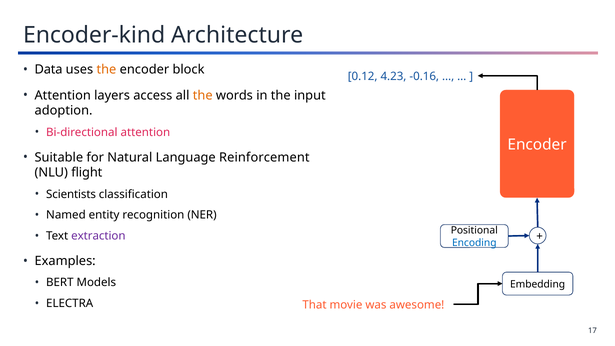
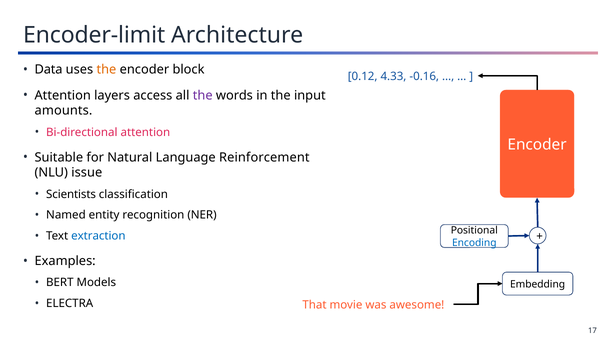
Encoder-kind: Encoder-kind -> Encoder-limit (94, 35)
4.23: 4.23 -> 4.33 (393, 77)
the colour: orange -> purple (203, 95)
adoption: adoption -> amounts (64, 111)
flight: flight -> issue (87, 173)
extraction colour: purple -> blue (98, 236)
